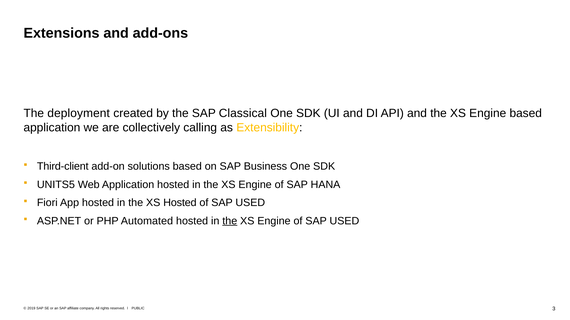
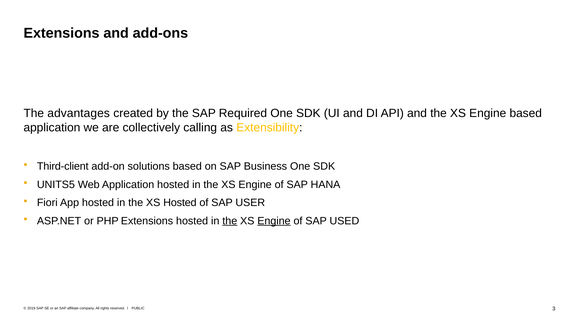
deployment: deployment -> advantages (79, 113)
Classical: Classical -> Required (243, 113)
USED: USED -> USER (250, 203)
PHP Automated: Automated -> Extensions (147, 221)
Engine underline: none -> present (274, 221)
